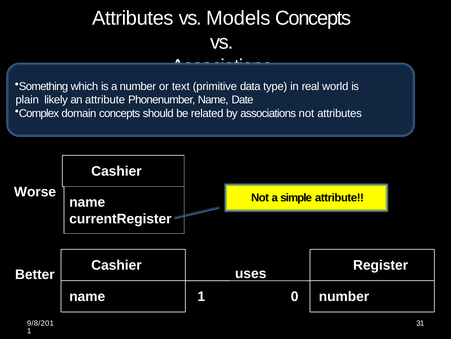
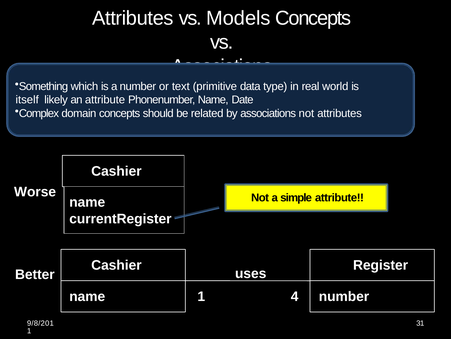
plain: plain -> itself (27, 100)
0: 0 -> 4 (295, 296)
